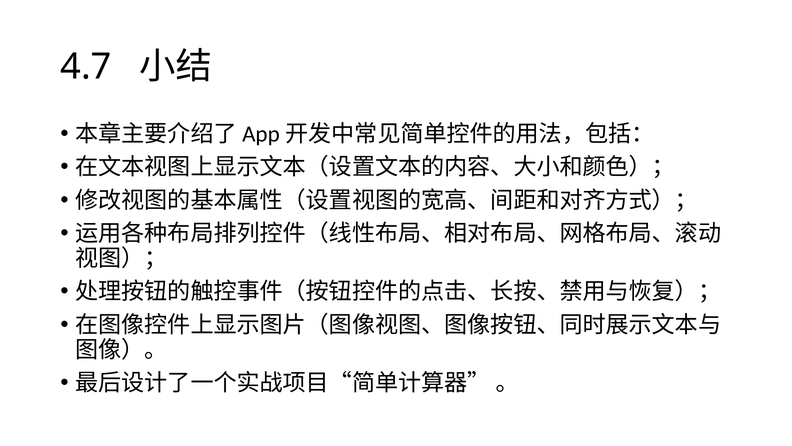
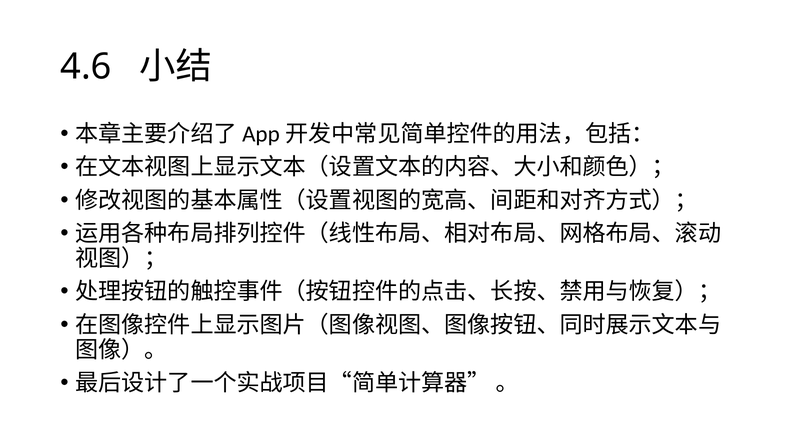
4.7: 4.7 -> 4.6 (86, 67)
